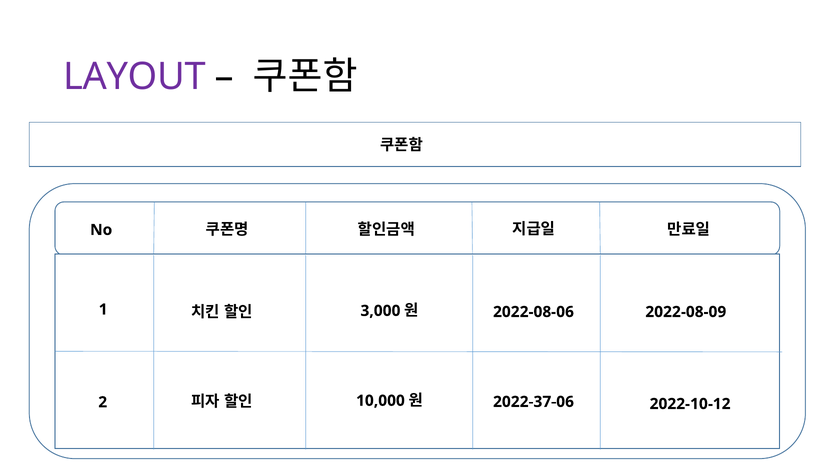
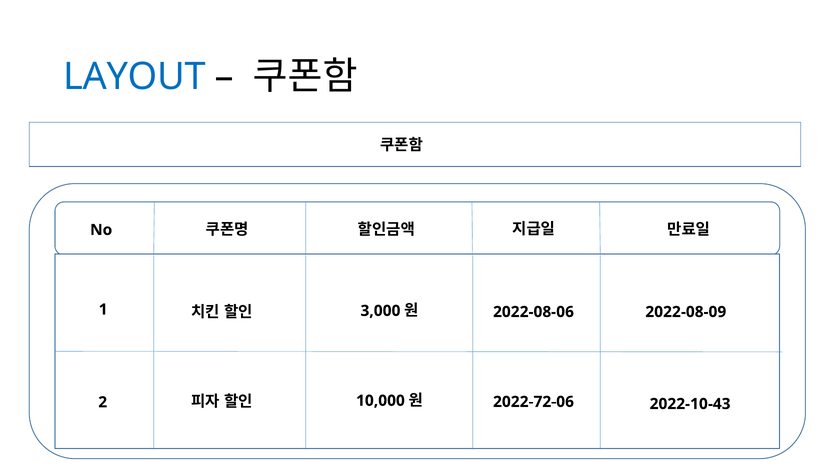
LAYOUT colour: purple -> blue (135, 77)
2022-10-12: 2022-10-12 -> 2022-10-43 (690, 404)
2022-37-06: 2022-37-06 -> 2022-72-06 (534, 402)
